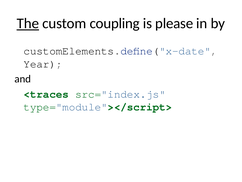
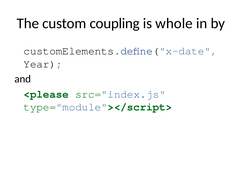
The underline: present -> none (28, 23)
please: please -> whole (174, 23)
<traces: <traces -> <please (46, 94)
